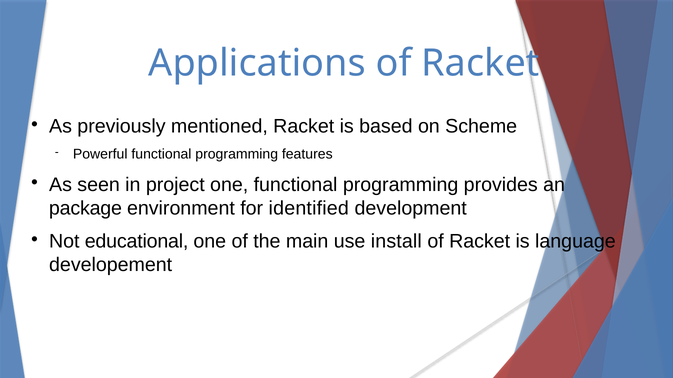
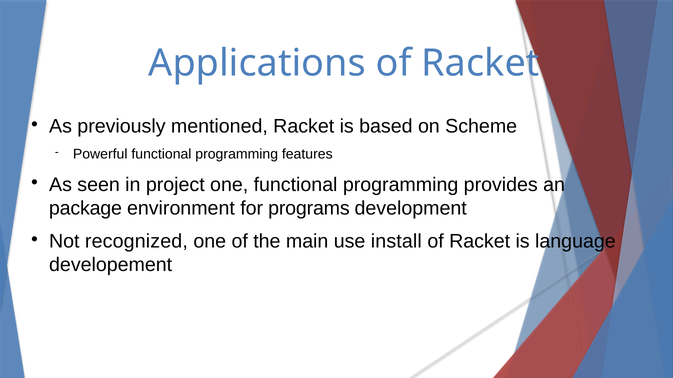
identified: identified -> programs (309, 208)
educational: educational -> recognized (136, 242)
